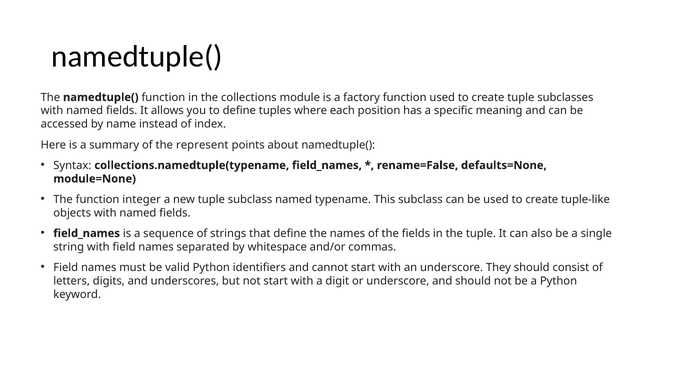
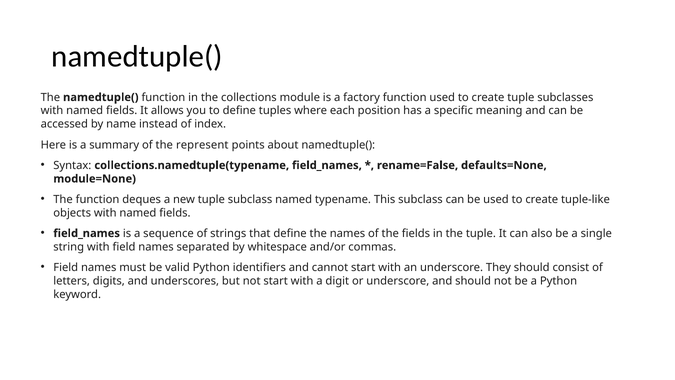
integer: integer -> deques (142, 199)
